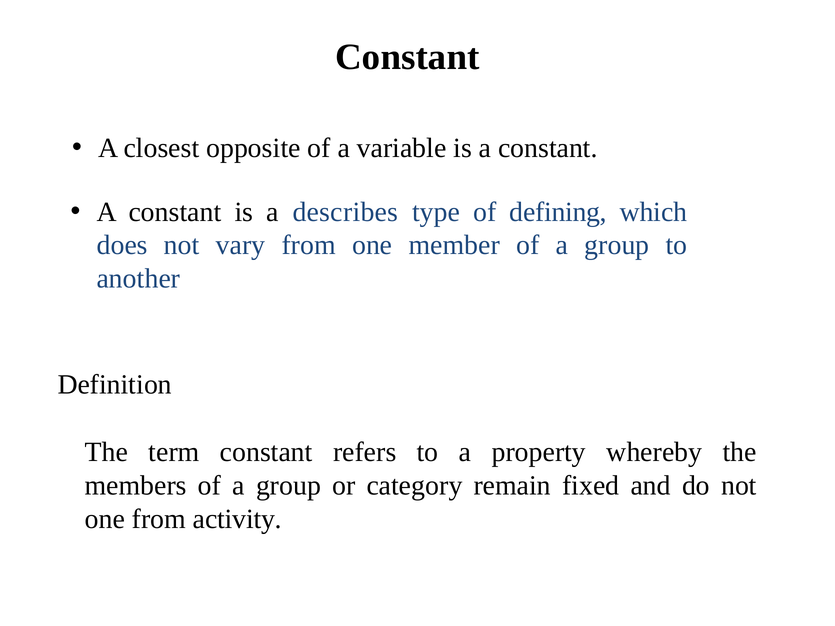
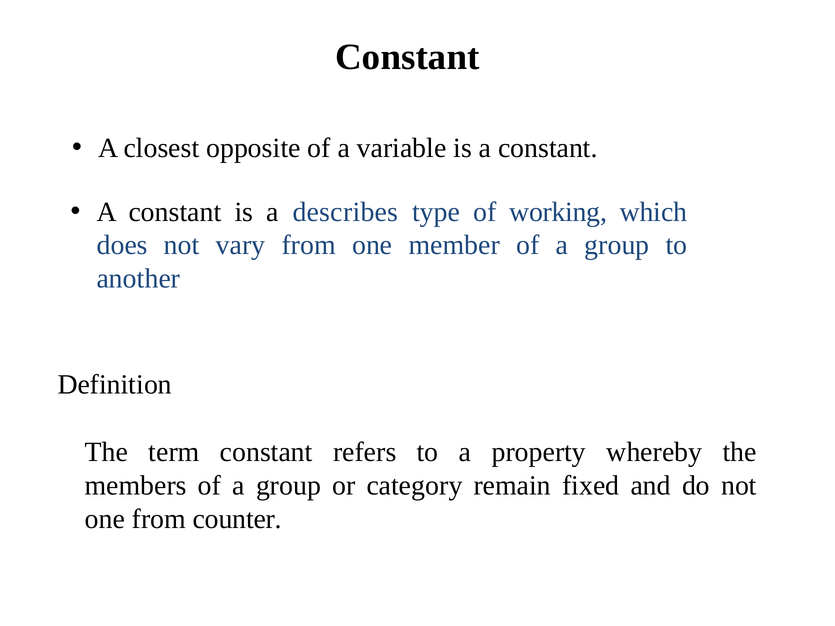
defining: defining -> working (558, 212)
activity: activity -> counter (237, 519)
